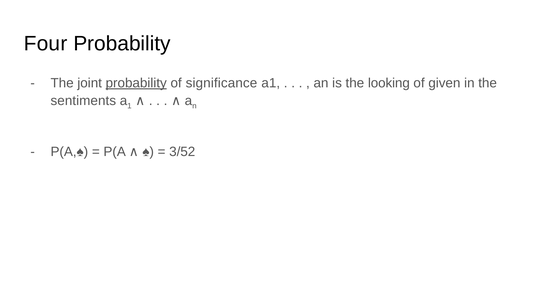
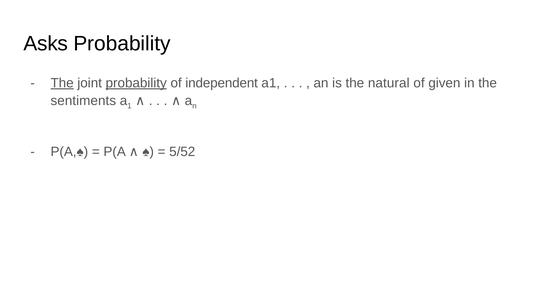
Four: Four -> Asks (46, 43)
The underline: none -> present (62, 83)
significance: significance -> independent (222, 83)
looking: looking -> natural (389, 83)
3/52: 3/52 -> 5/52 (182, 152)
